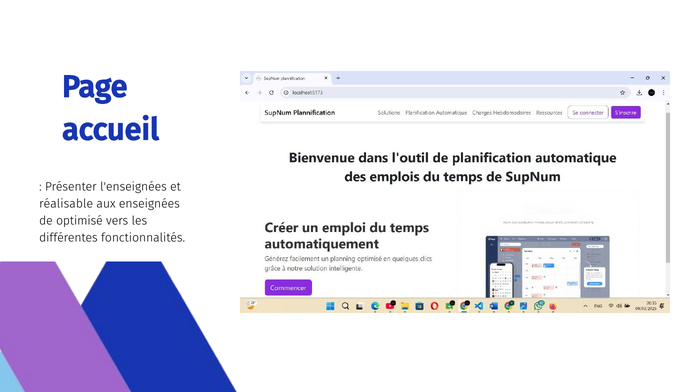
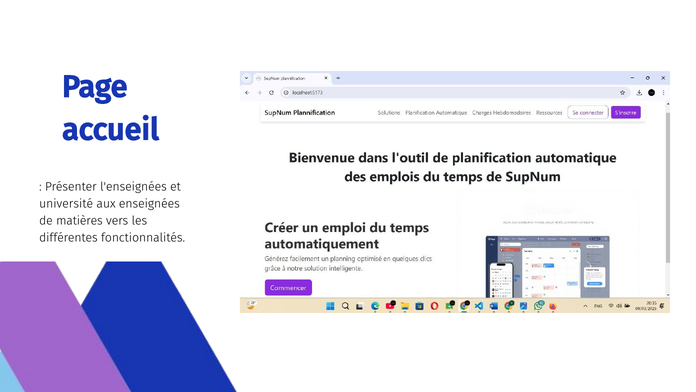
réalisable: réalisable -> université (66, 204)
optimisé: optimisé -> matières (79, 221)
